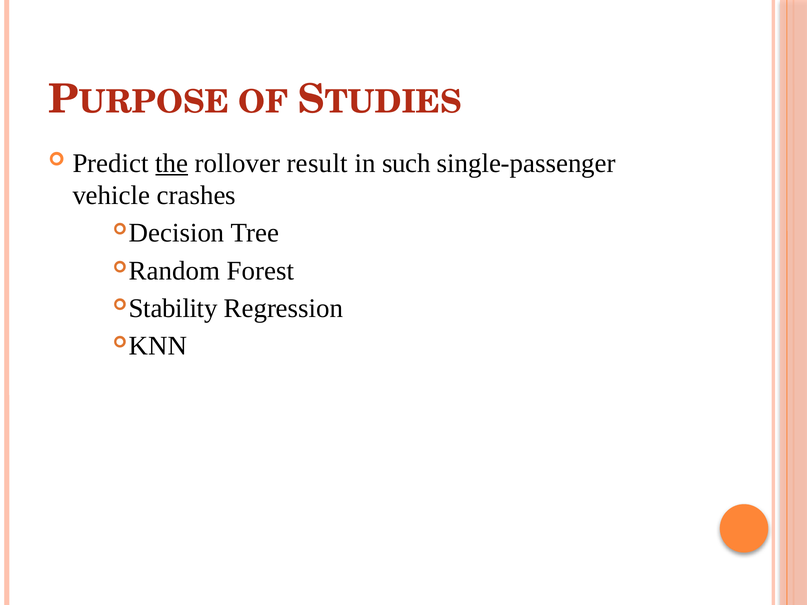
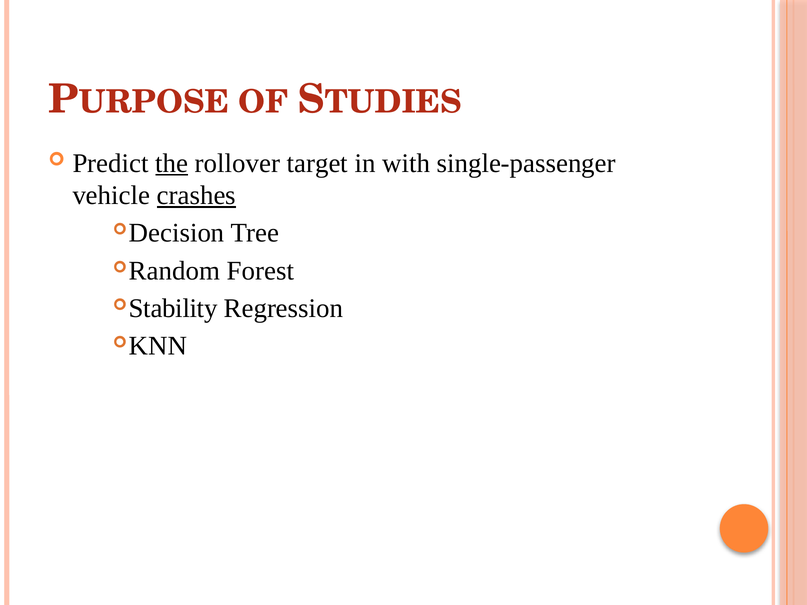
result: result -> target (317, 163)
such: such -> with (406, 163)
crashes underline: none -> present (196, 196)
